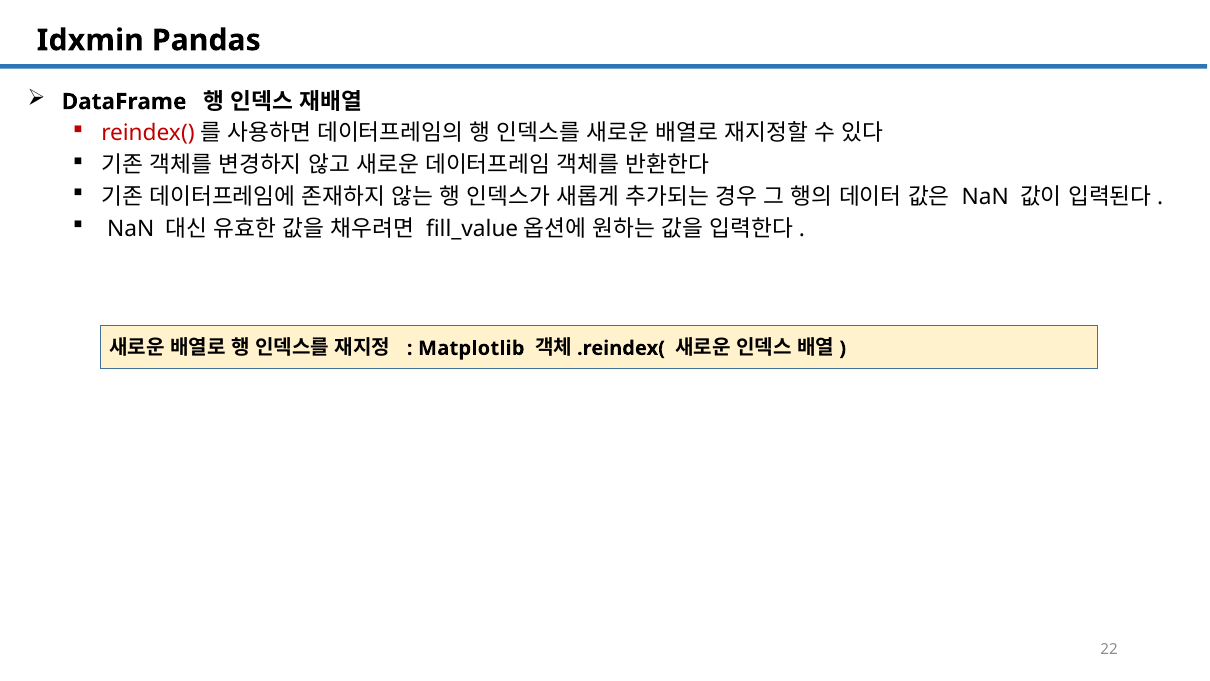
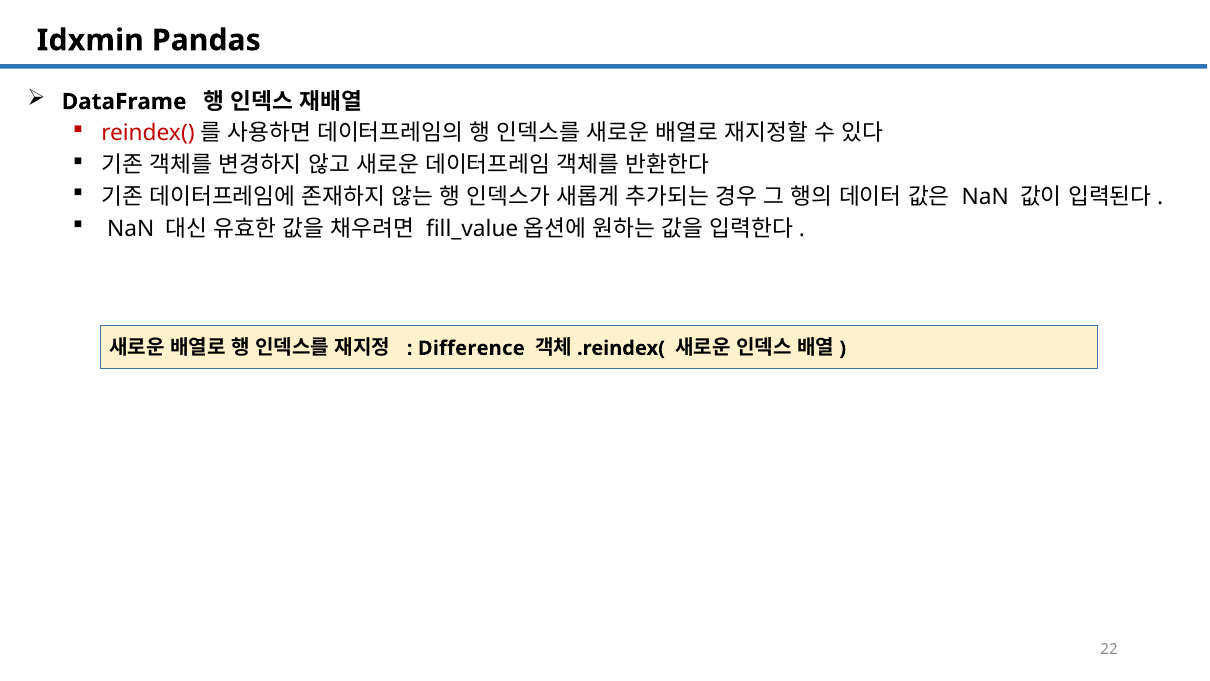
Matplotlib: Matplotlib -> Difference (471, 348)
